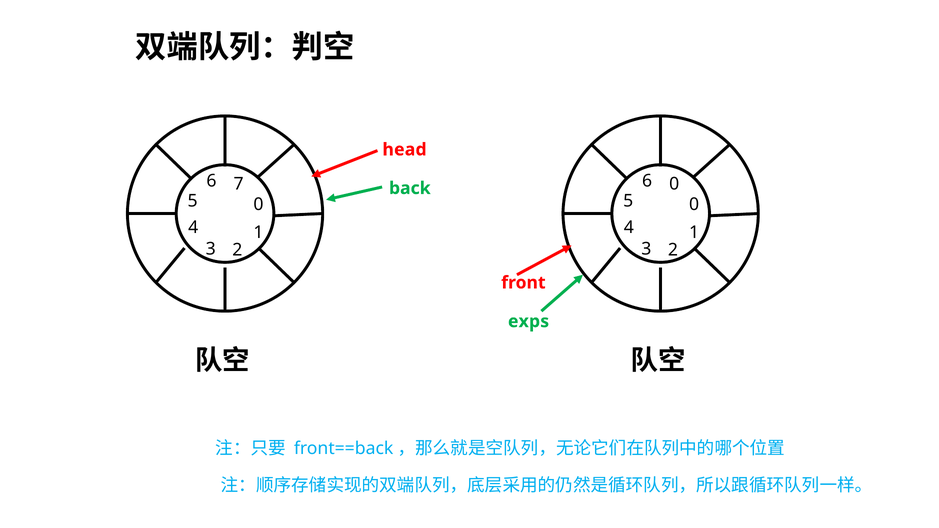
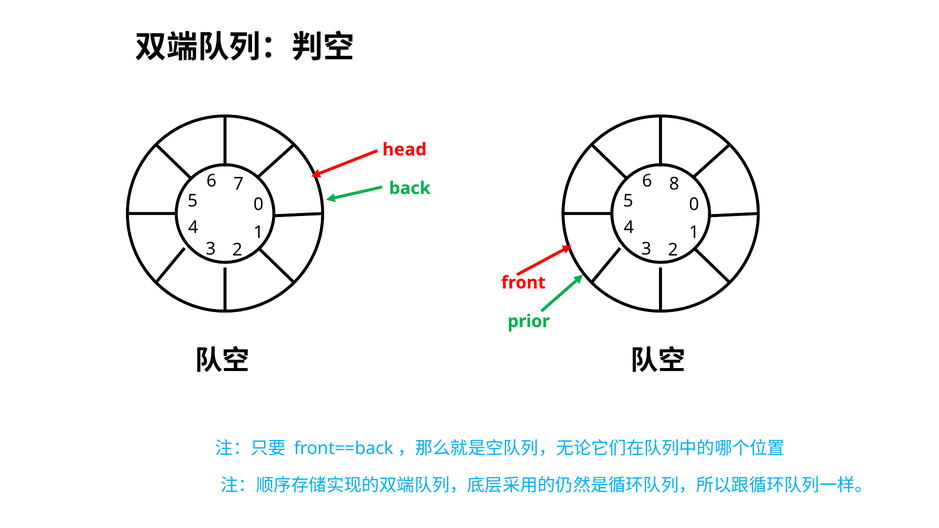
6 0: 0 -> 8 (674, 184)
exps: exps -> prior (529, 321)
